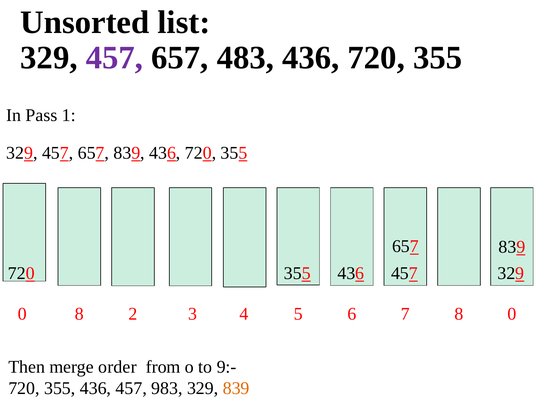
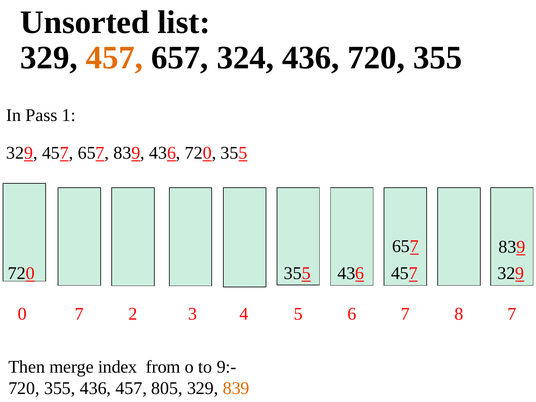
457 colour: purple -> orange (114, 58)
483: 483 -> 324 (245, 58)
0 8: 8 -> 7 (79, 314)
8 0: 0 -> 7 (512, 314)
order: order -> index (118, 367)
983: 983 -> 805 (167, 388)
